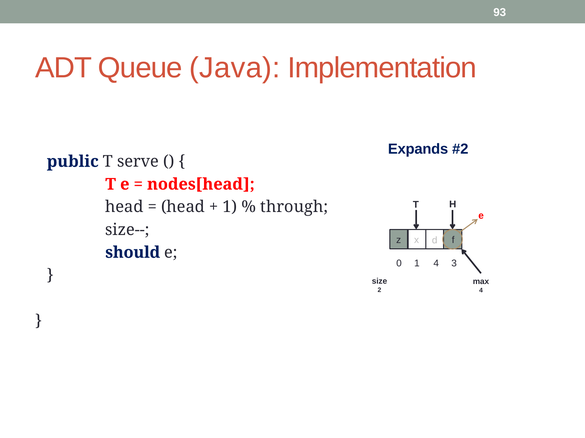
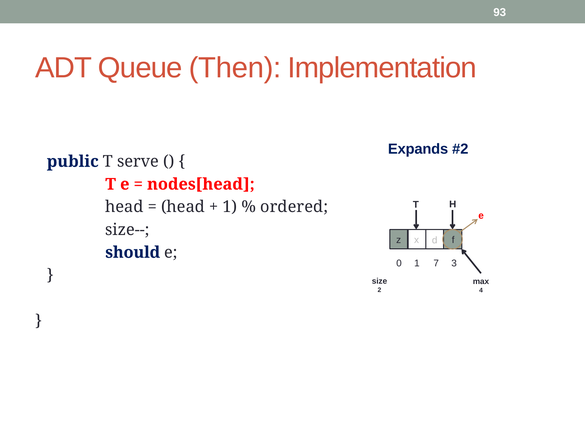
Java: Java -> Then (235, 68)
through: through -> ordered (294, 207)
1 4: 4 -> 7 (436, 264)
